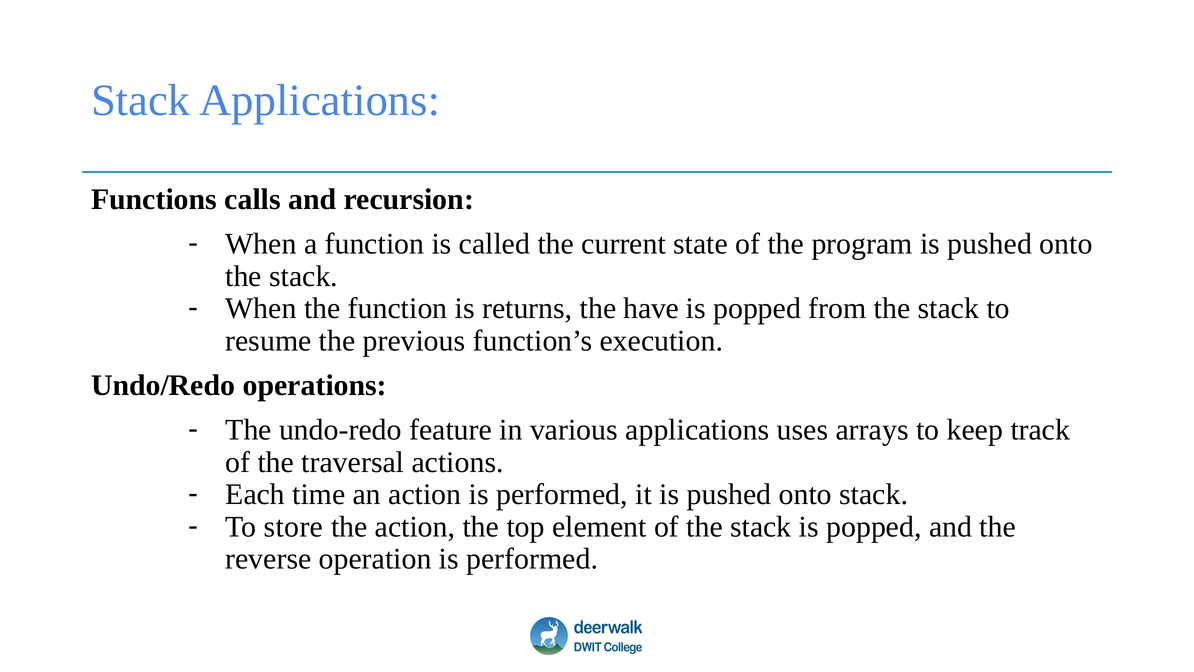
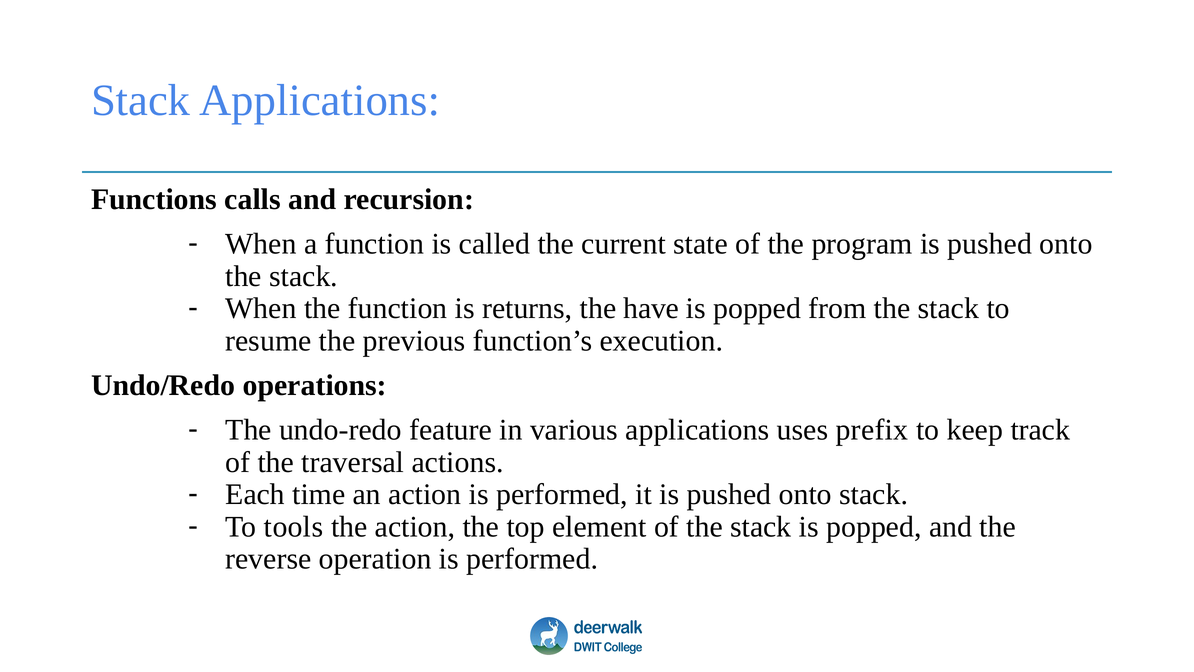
arrays: arrays -> prefix (872, 430)
store: store -> tools (294, 527)
